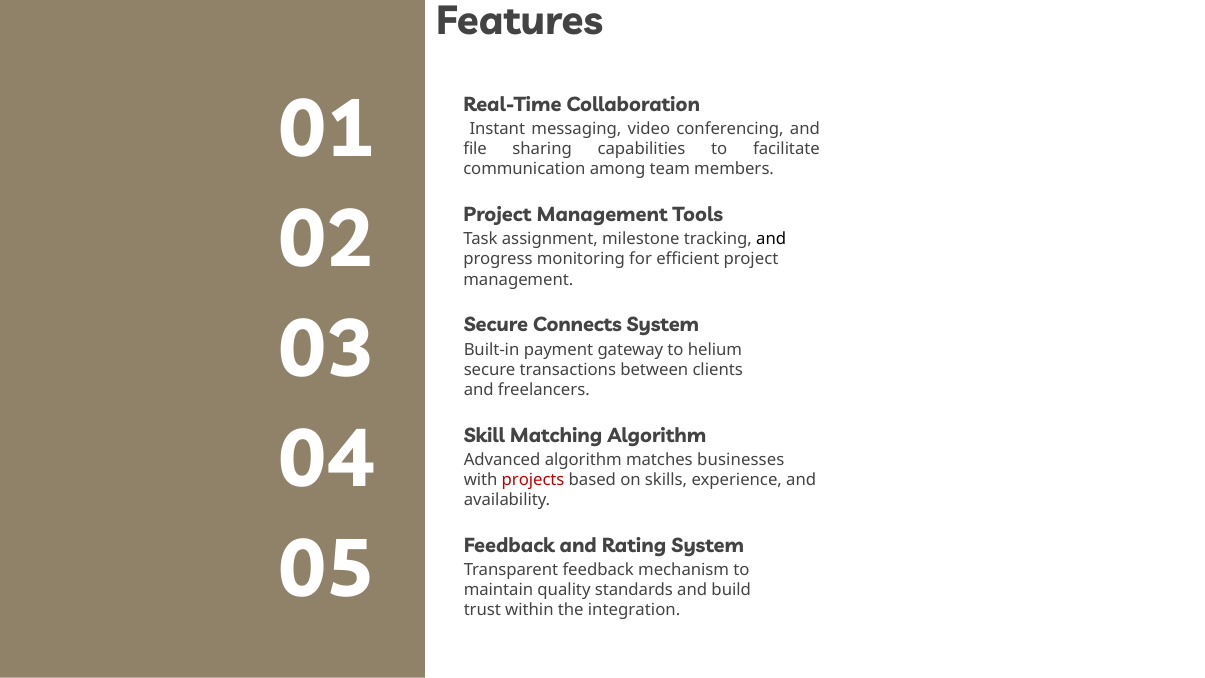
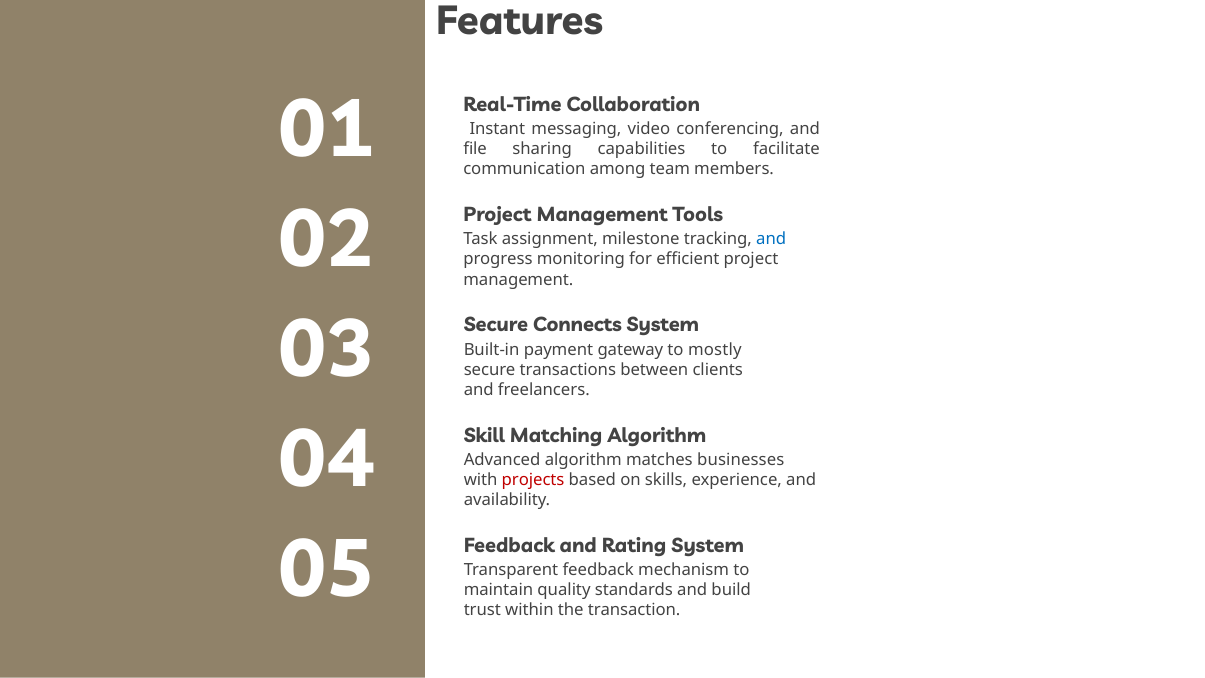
and colour: black -> blue (771, 239)
helium: helium -> mostly (715, 349)
integration: integration -> transaction (634, 610)
